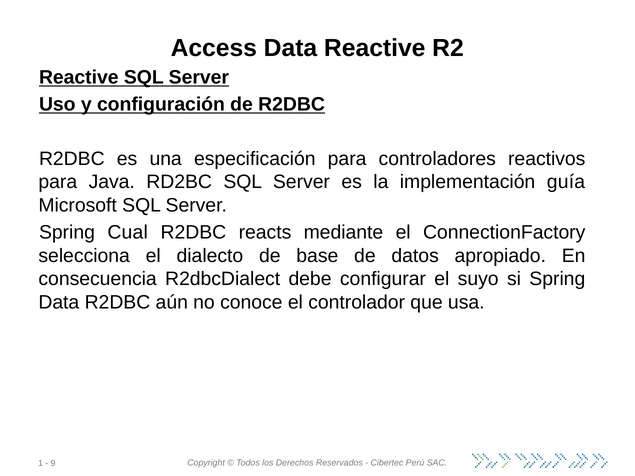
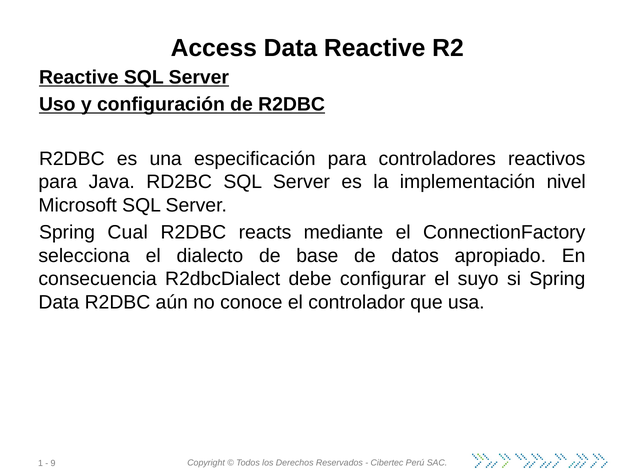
guía: guía -> nivel (566, 182)
